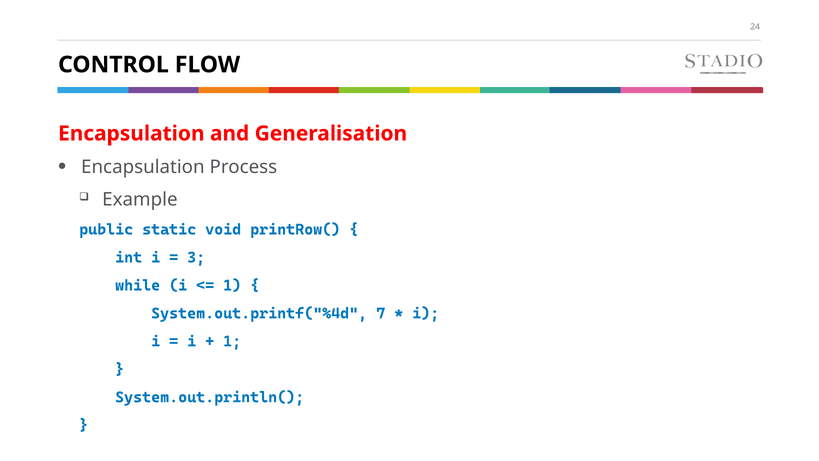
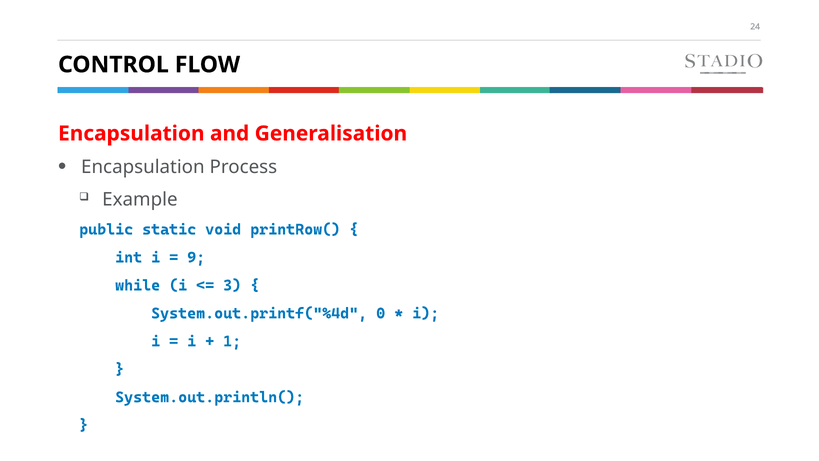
3: 3 -> 9 (196, 257)
1: 1 -> 3 (232, 285)
7: 7 -> 0 (381, 313)
